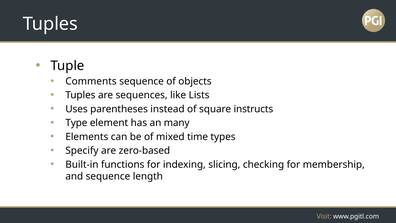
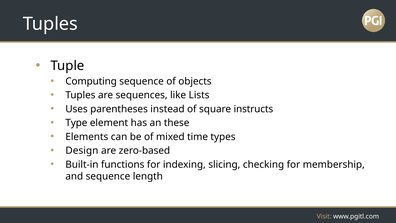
Comments: Comments -> Computing (91, 81)
many: many -> these (177, 123)
Specify: Specify -> Design (82, 150)
